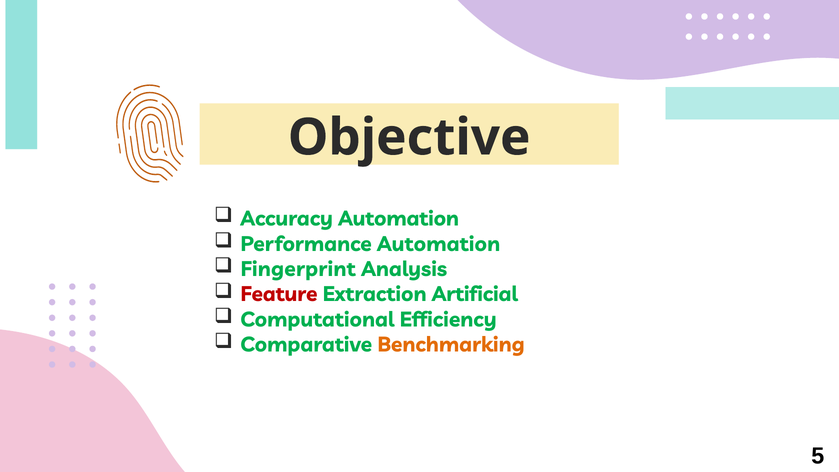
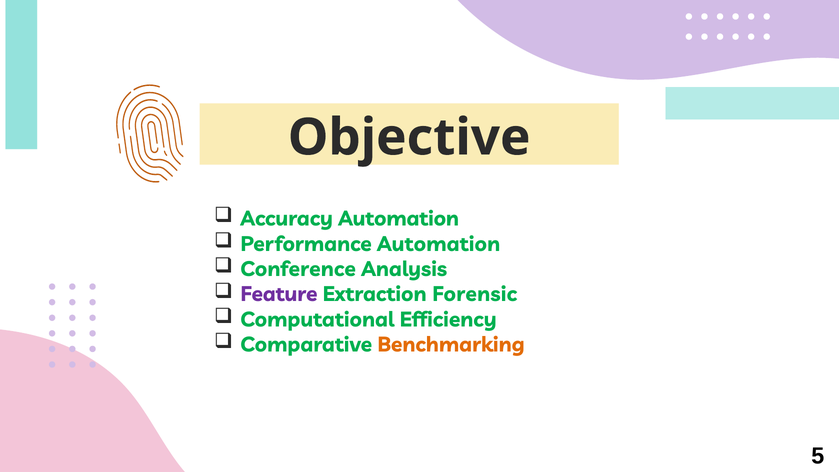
Fingerprint: Fingerprint -> Conference (298, 269)
Feature colour: red -> purple (279, 294)
Artificial: Artificial -> Forensic (475, 294)
